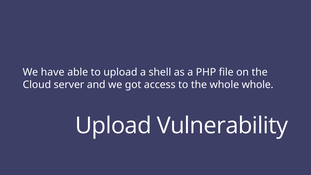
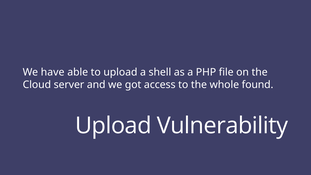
whole whole: whole -> found (258, 85)
